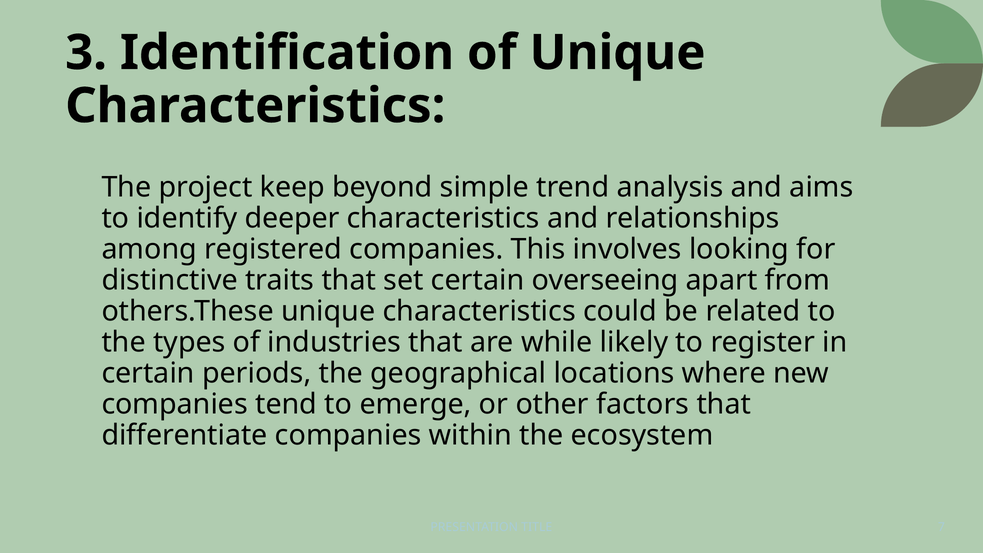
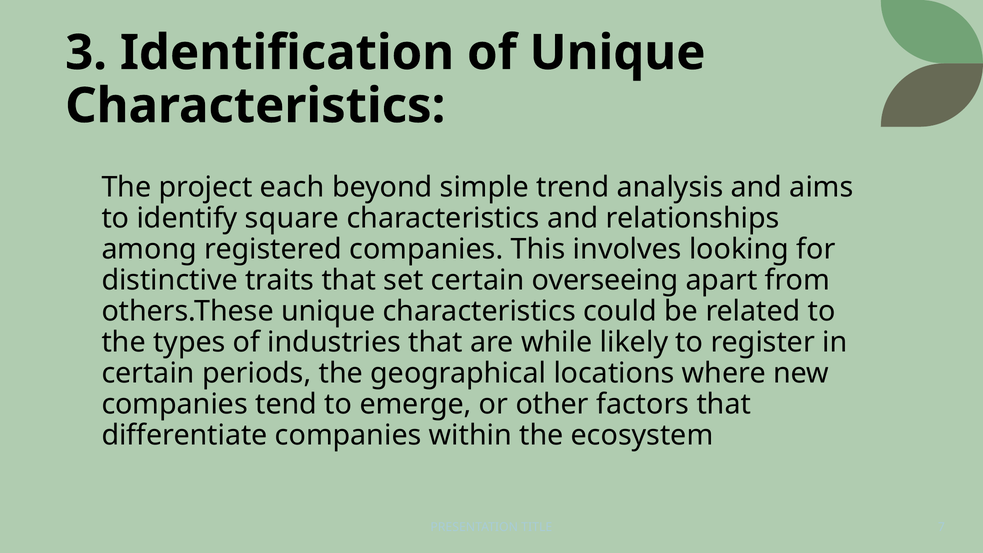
keep: keep -> each (292, 187)
deeper: deeper -> square (292, 218)
